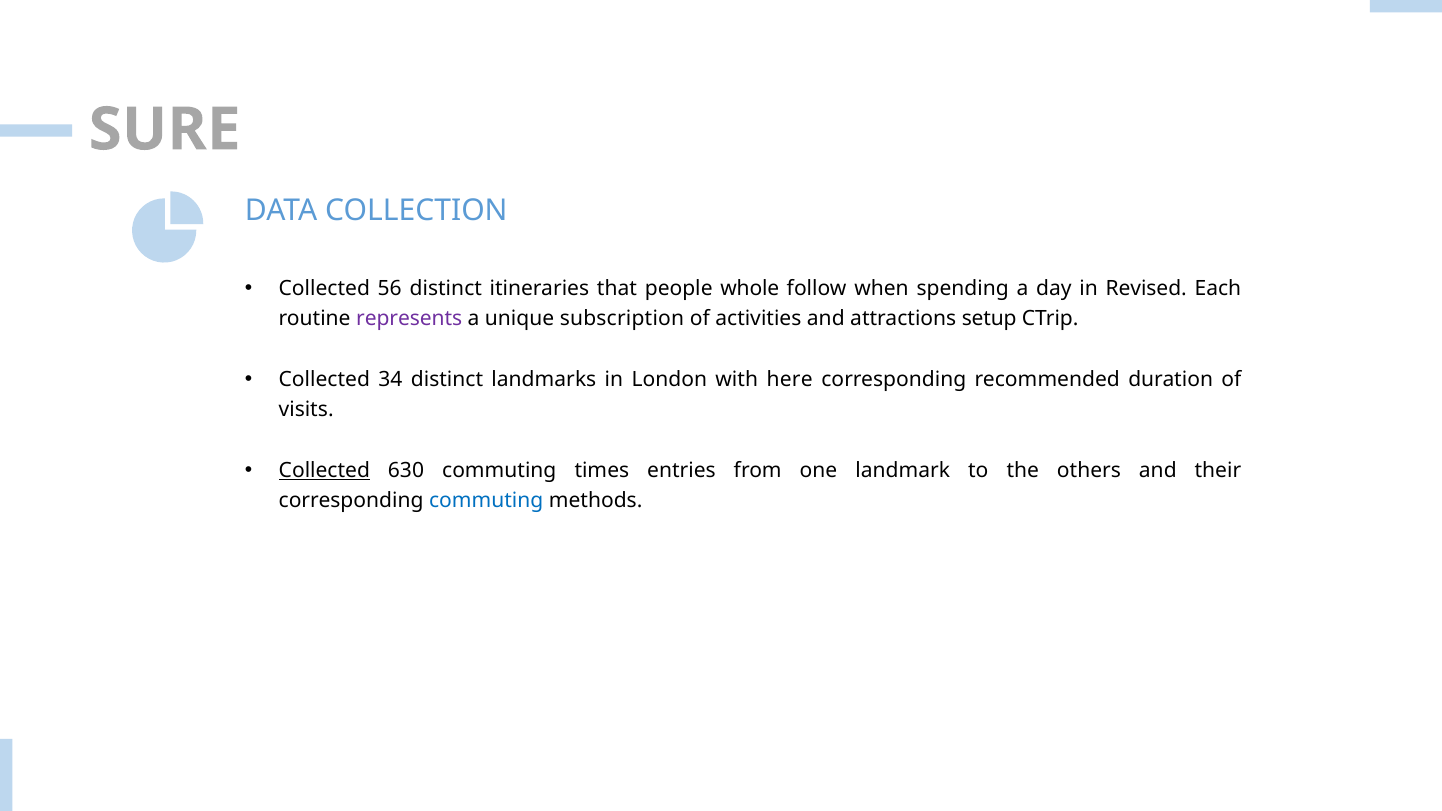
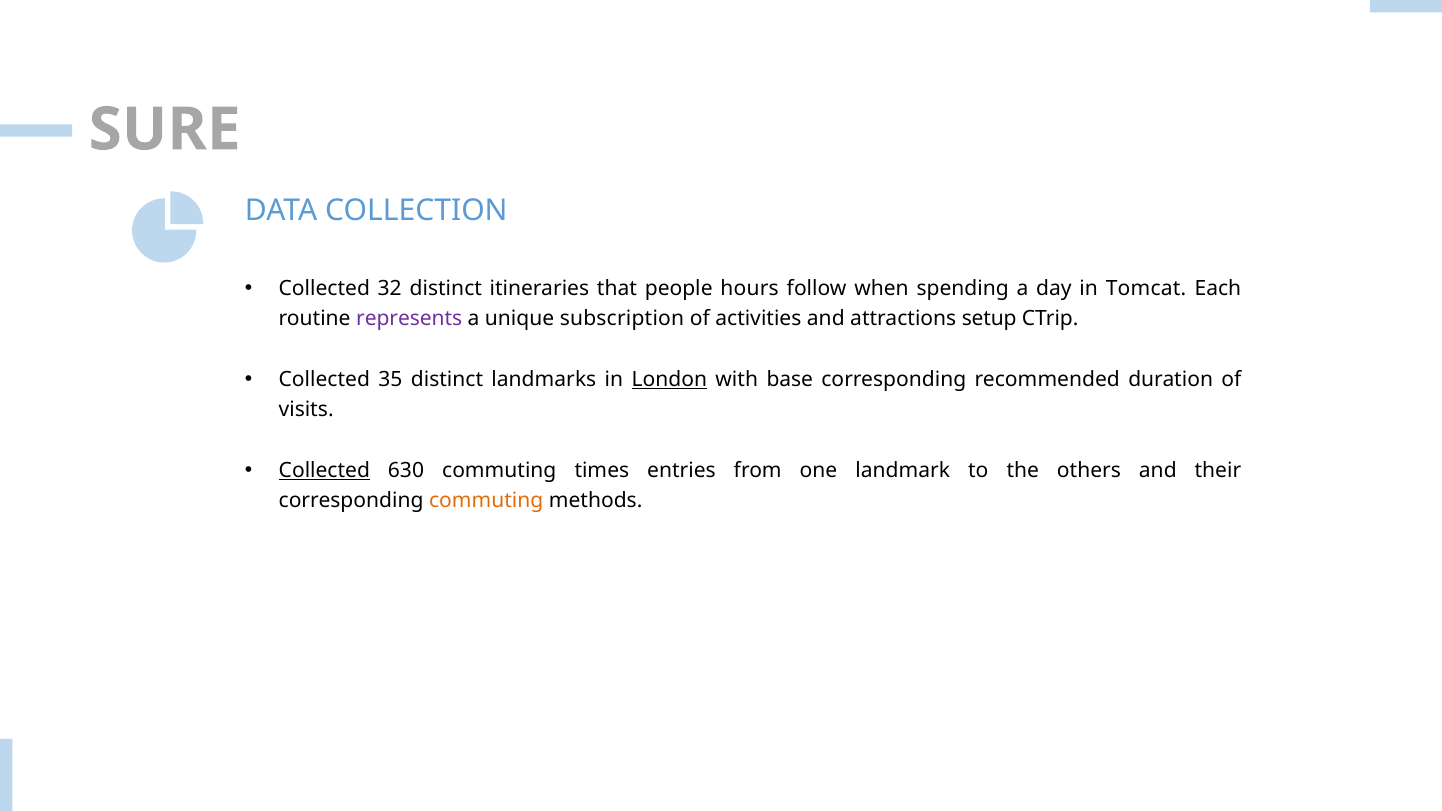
56: 56 -> 32 (390, 289)
whole: whole -> hours (750, 289)
Revised: Revised -> Tomcat (1146, 289)
34: 34 -> 35 (390, 380)
London underline: none -> present (669, 380)
here: here -> base (790, 380)
commuting colour: blue -> orange (486, 501)
